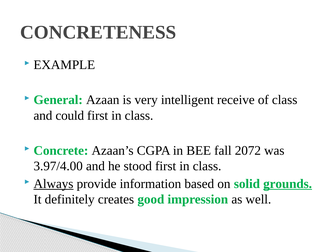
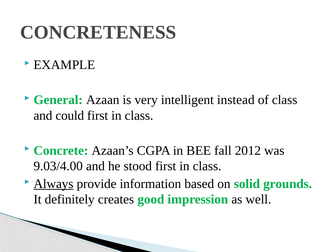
receive: receive -> instead (236, 100)
2072: 2072 -> 2012 (248, 151)
3.97/4.00: 3.97/4.00 -> 9.03/4.00 (58, 166)
grounds underline: present -> none (288, 184)
